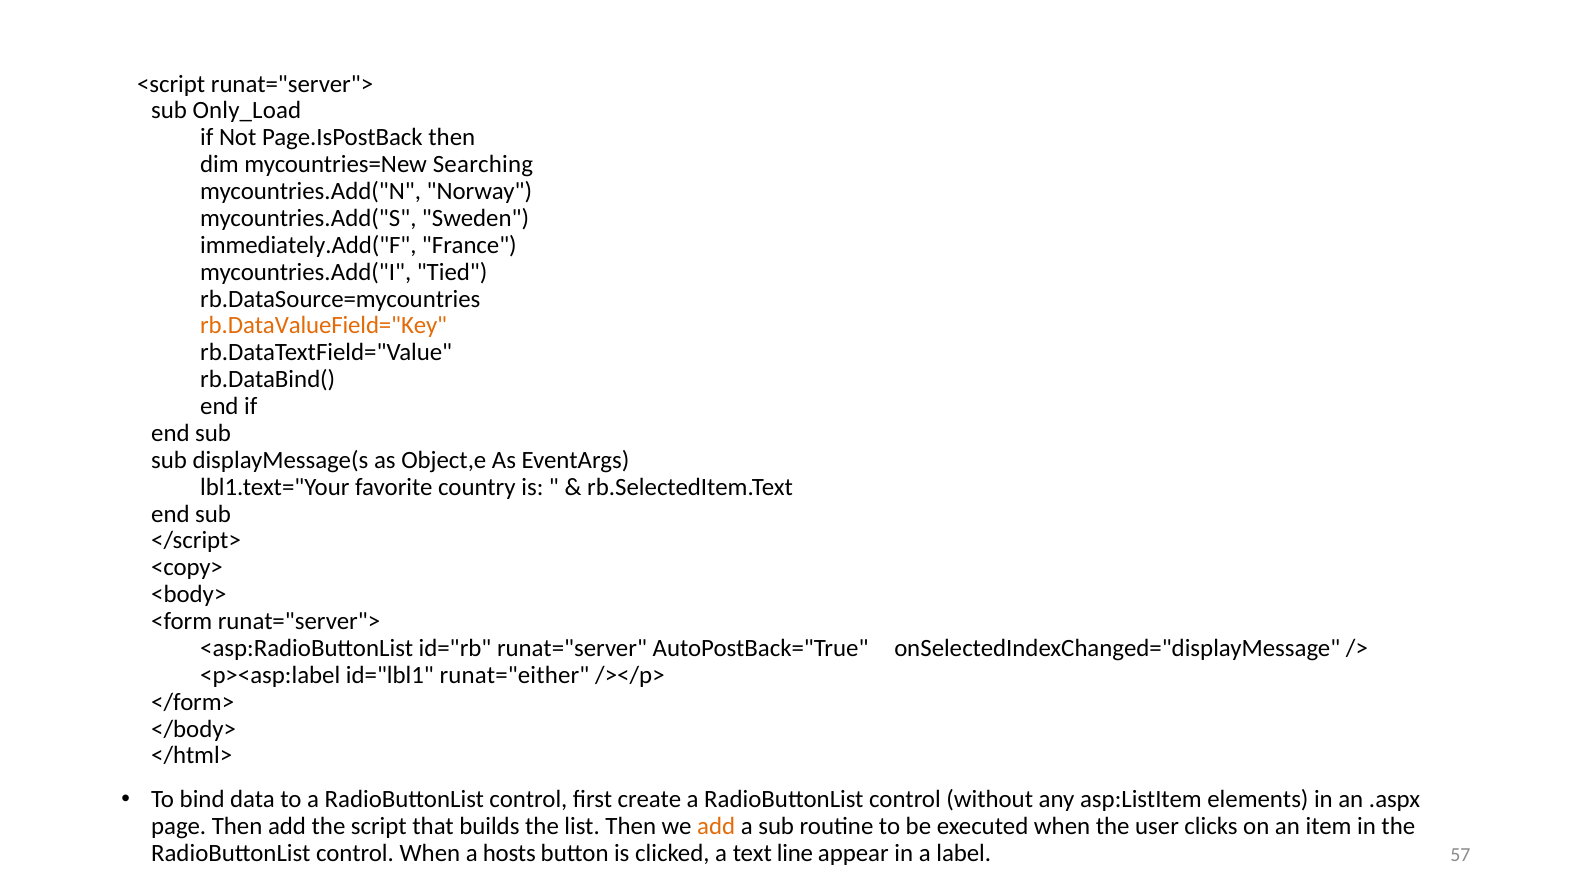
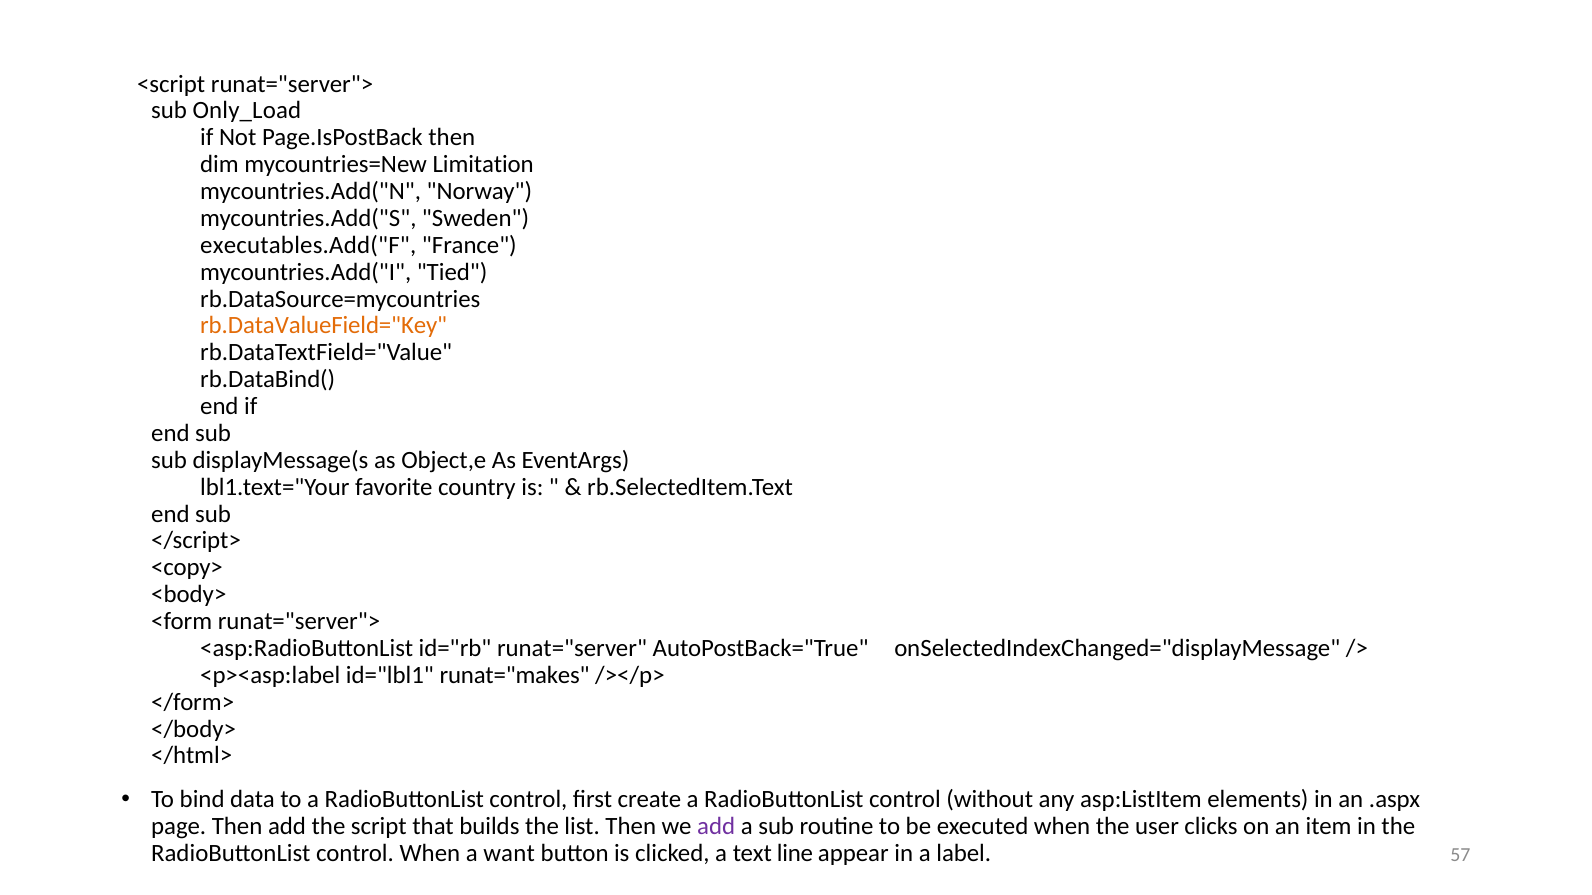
Searching: Searching -> Limitation (483, 165)
immediately.Add("F: immediately.Add("F -> executables.Add("F (308, 245)
runat="either: runat="either -> runat="makes (515, 675)
add colour: orange -> purple (716, 827)
hosts: hosts -> want (509, 853)
